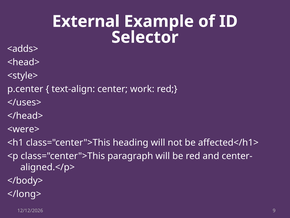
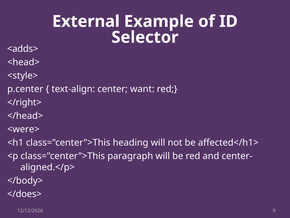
work: work -> want (142, 89)
</uses>: </uses> -> </right> (24, 102)
</long>: </long> -> </does> (24, 194)
